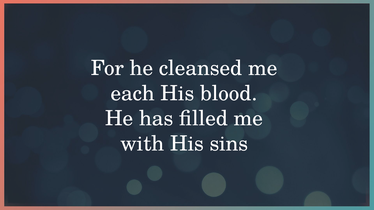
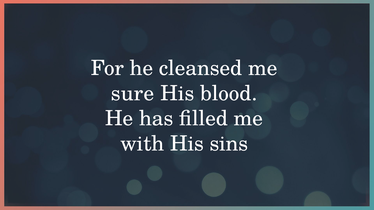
each: each -> sure (133, 93)
